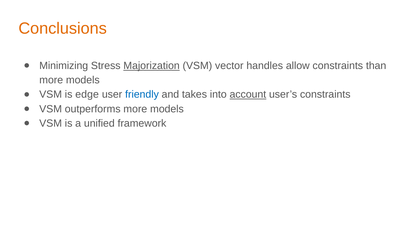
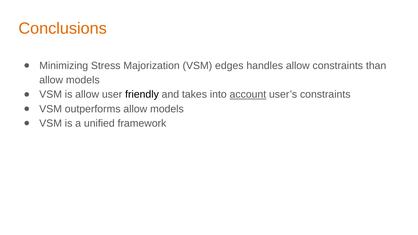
Majorization underline: present -> none (152, 66)
vector: vector -> edges (229, 66)
more: more -> allow (51, 80)
is edge: edge -> allow (87, 95)
friendly colour: blue -> black (142, 95)
outperforms more: more -> allow (135, 109)
